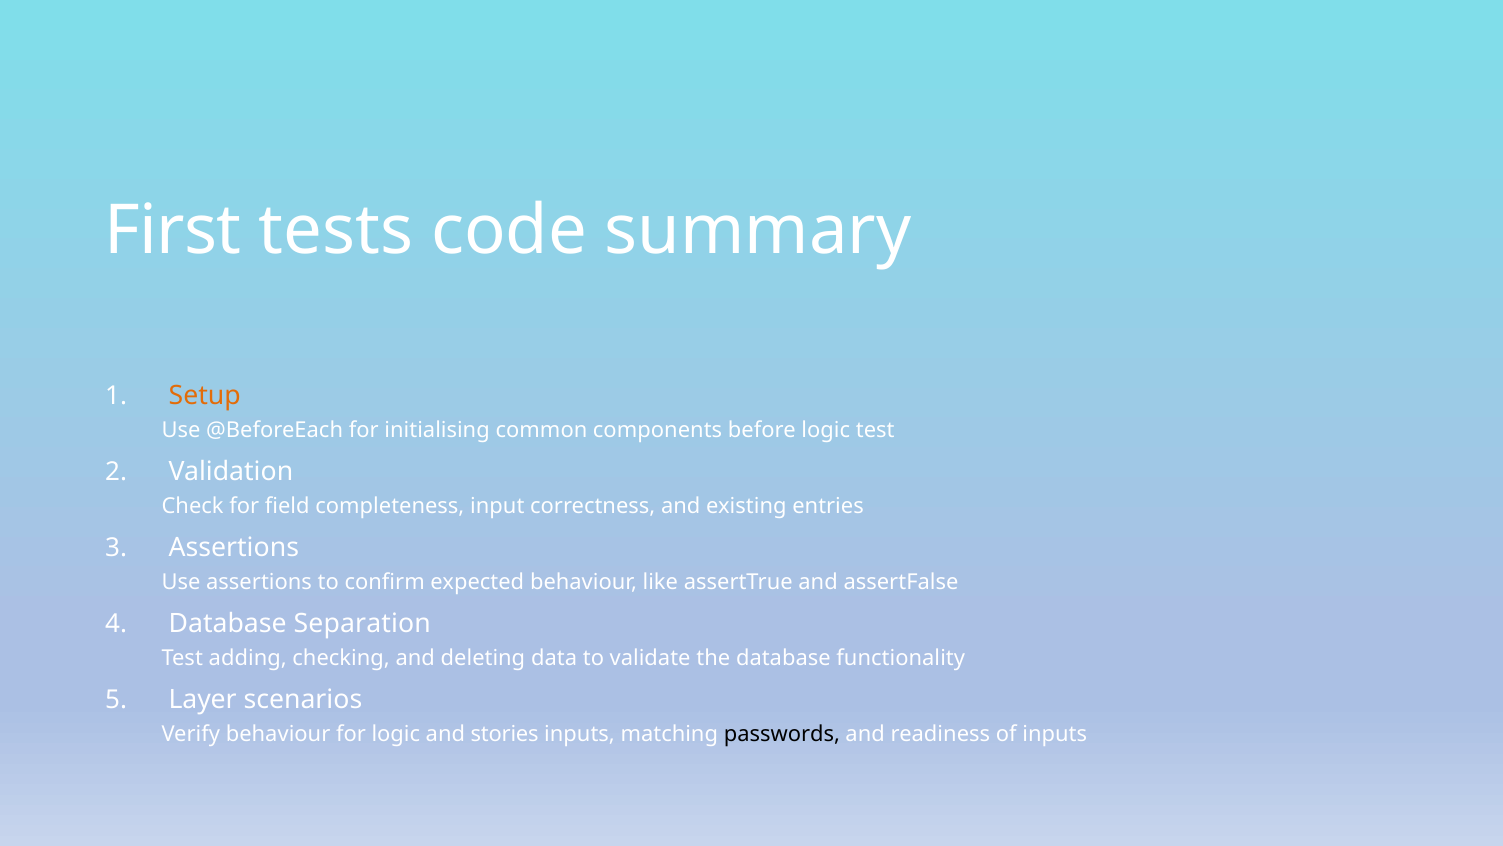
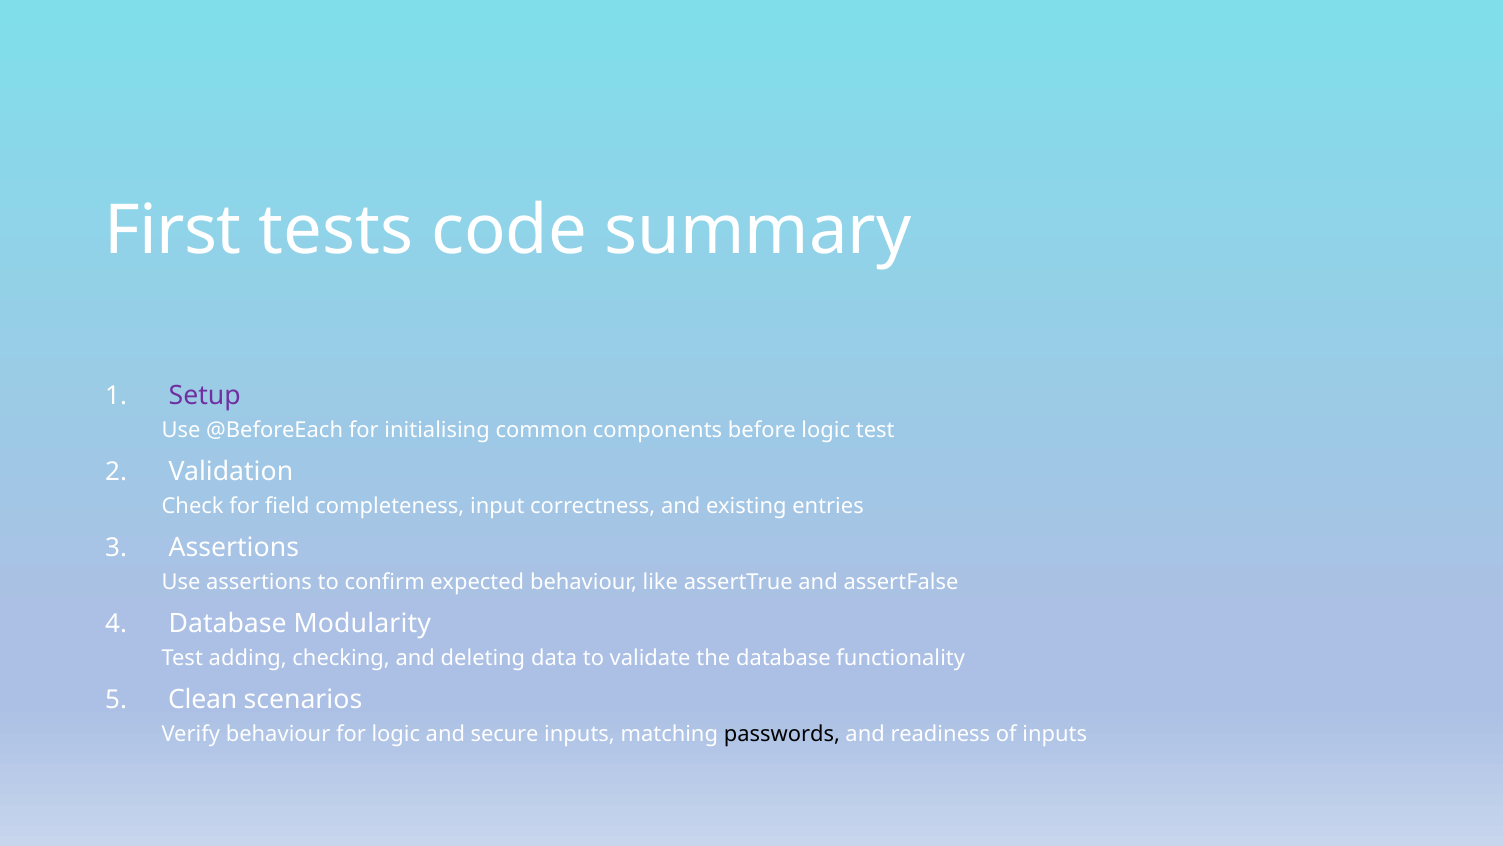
Setup colour: orange -> purple (205, 396)
Separation: Separation -> Modularity (362, 623)
Layer: Layer -> Clean (203, 699)
stories: stories -> secure (505, 733)
